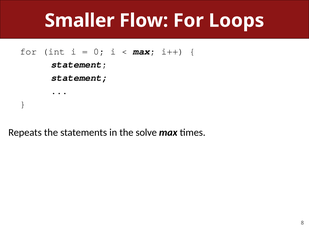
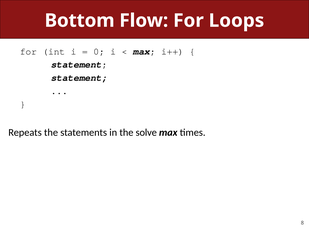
Smaller: Smaller -> Bottom (80, 21)
